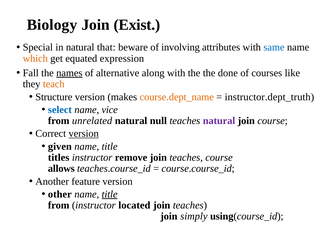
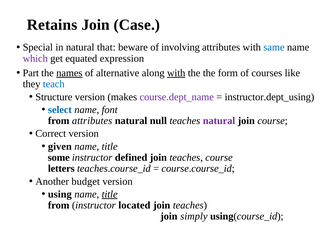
Biology: Biology -> Retains (52, 25)
Exist: Exist -> Case (137, 25)
which colour: orange -> purple (35, 58)
Fall: Fall -> Part (31, 73)
with underline: none -> present (176, 73)
done: done -> form (228, 73)
teach colour: orange -> blue (54, 84)
course.dept_name colour: orange -> purple (177, 97)
instructor.dept_truth: instructor.dept_truth -> instructor.dept_using (269, 97)
vice: vice -> font (110, 110)
from unrelated: unrelated -> attributes (92, 121)
version underline: present -> none (84, 134)
titles: titles -> some (59, 157)
remove: remove -> defined (131, 157)
allows: allows -> letters (61, 169)
feature: feature -> budget (86, 181)
other: other -> using (60, 194)
